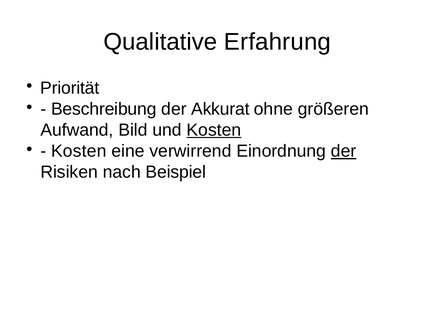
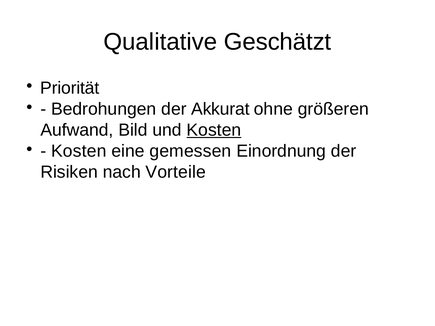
Erfahrung: Erfahrung -> Geschätzt (278, 42)
Beschreibung: Beschreibung -> Bedrohungen (104, 109)
verwirrend: verwirrend -> gemessen (190, 151)
der underline: present -> none (344, 151)
Beispiel: Beispiel -> Vorteile (176, 172)
